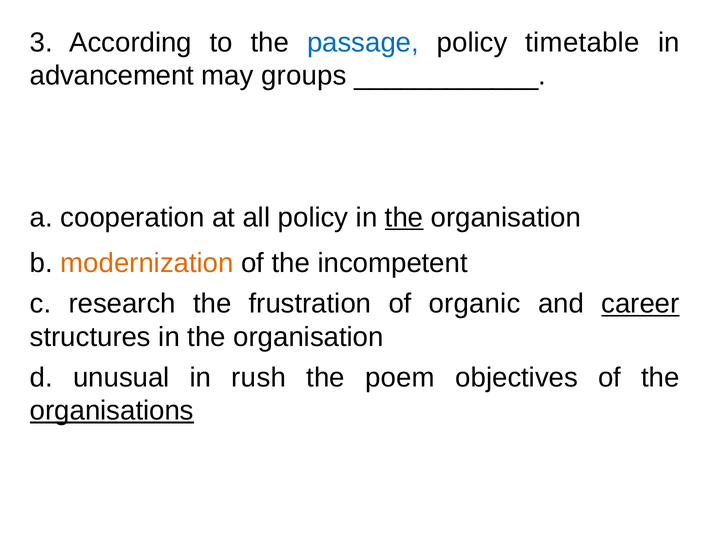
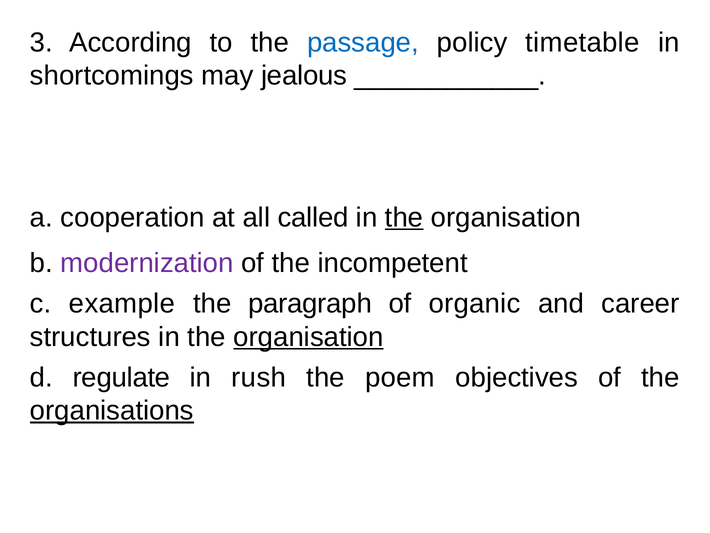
advancement: advancement -> shortcomings (112, 75)
groups: groups -> jealous (304, 75)
all policy: policy -> called (313, 217)
modernization colour: orange -> purple (147, 263)
research: research -> example (122, 303)
frustration: frustration -> paragraph (310, 303)
career underline: present -> none (640, 303)
organisation underline: none -> present (308, 337)
unusual: unusual -> regulate (121, 377)
